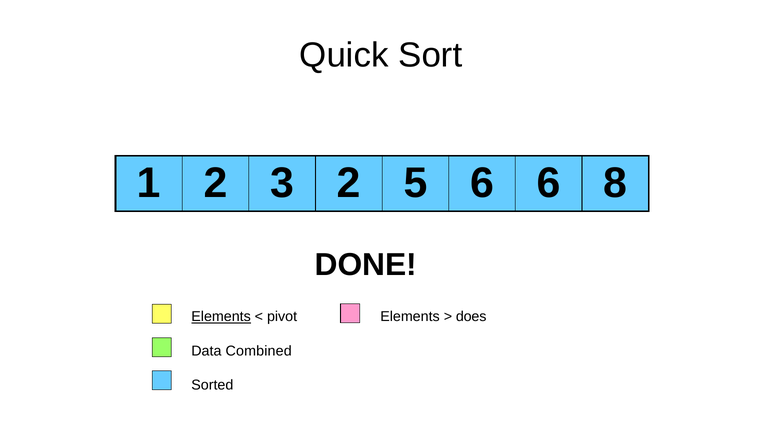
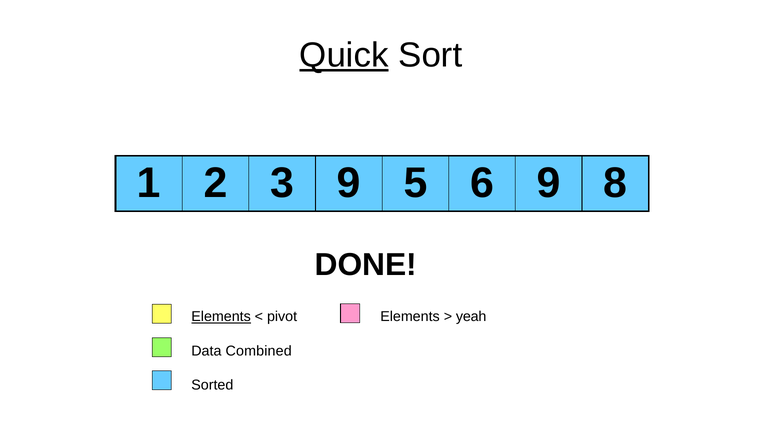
Quick underline: none -> present (344, 55)
3 2: 2 -> 9 (349, 183)
6 6: 6 -> 9 (549, 183)
does: does -> yeah (471, 317)
